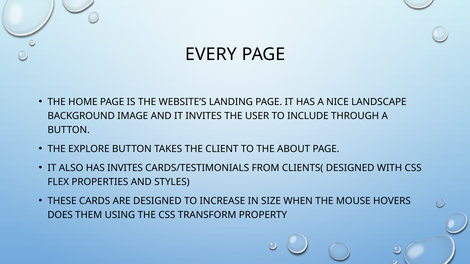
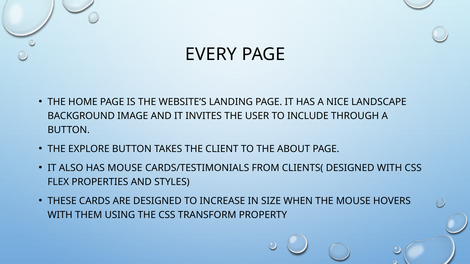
HAS INVITES: INVITES -> MOUSE (125, 168)
DOES: DOES -> WITH (60, 215)
